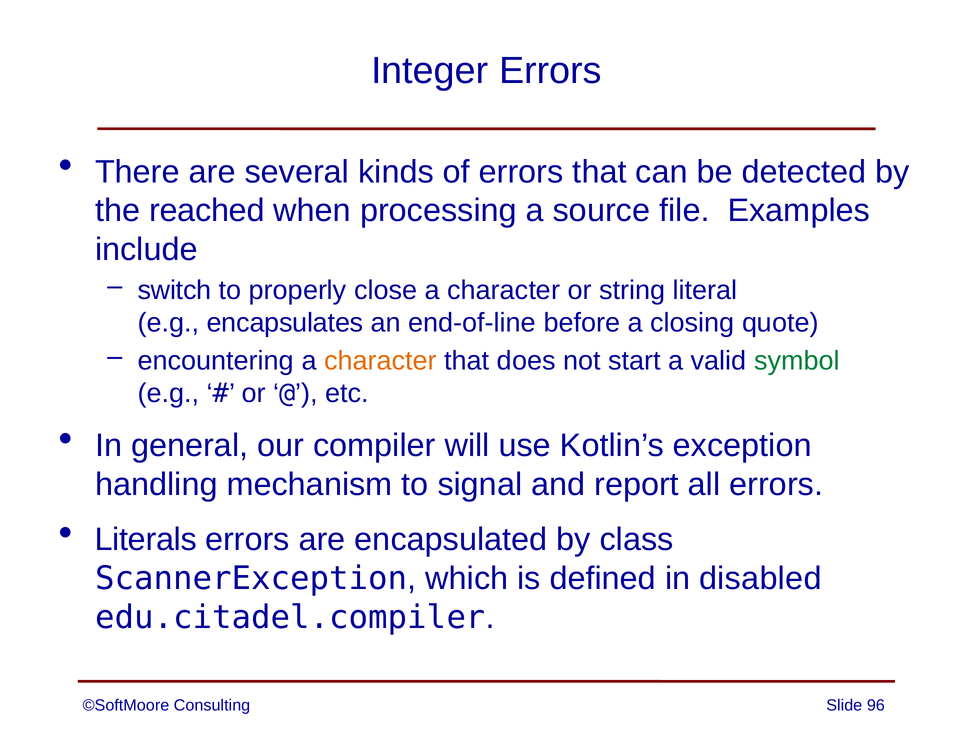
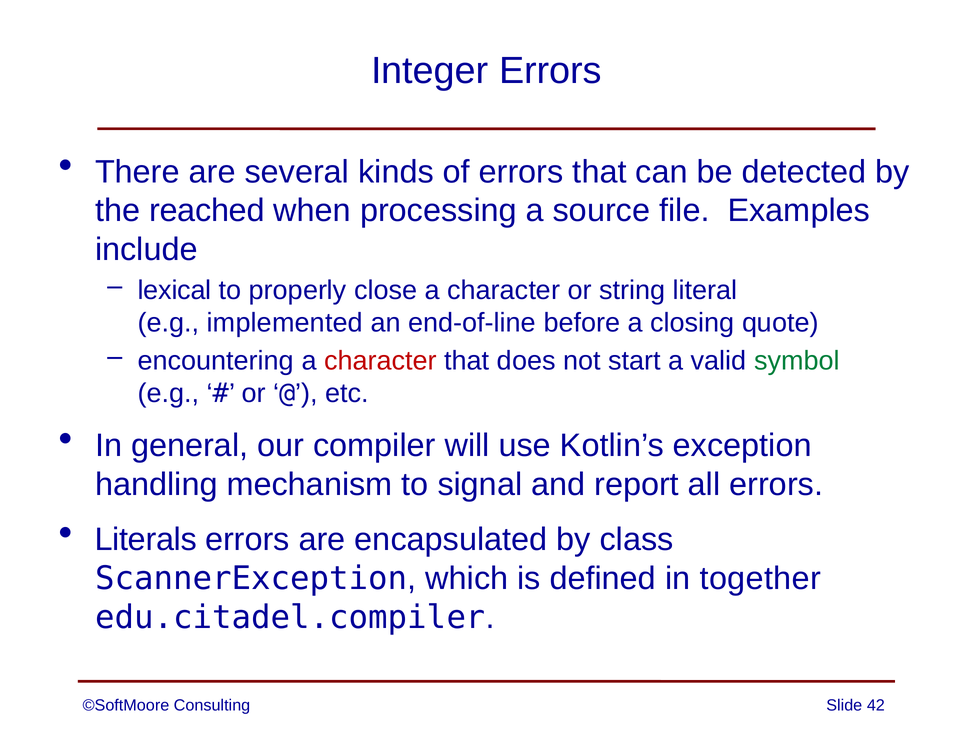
switch: switch -> lexical (175, 290)
encapsulates: encapsulates -> implemented (285, 323)
character colour: orange -> red (380, 361)
disabled: disabled -> together (760, 578)
96: 96 -> 42 (876, 705)
